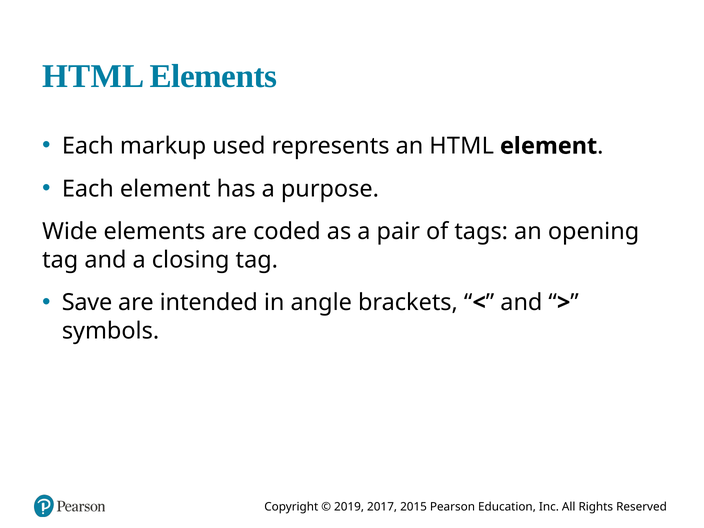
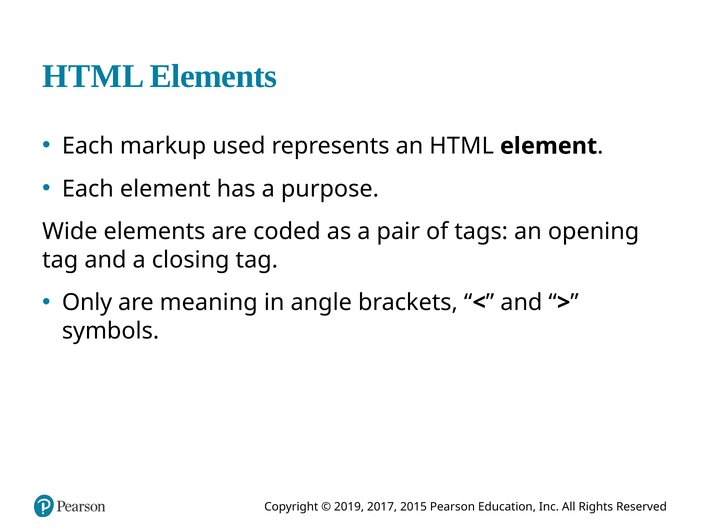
Save: Save -> Only (87, 303)
intended: intended -> meaning (209, 303)
